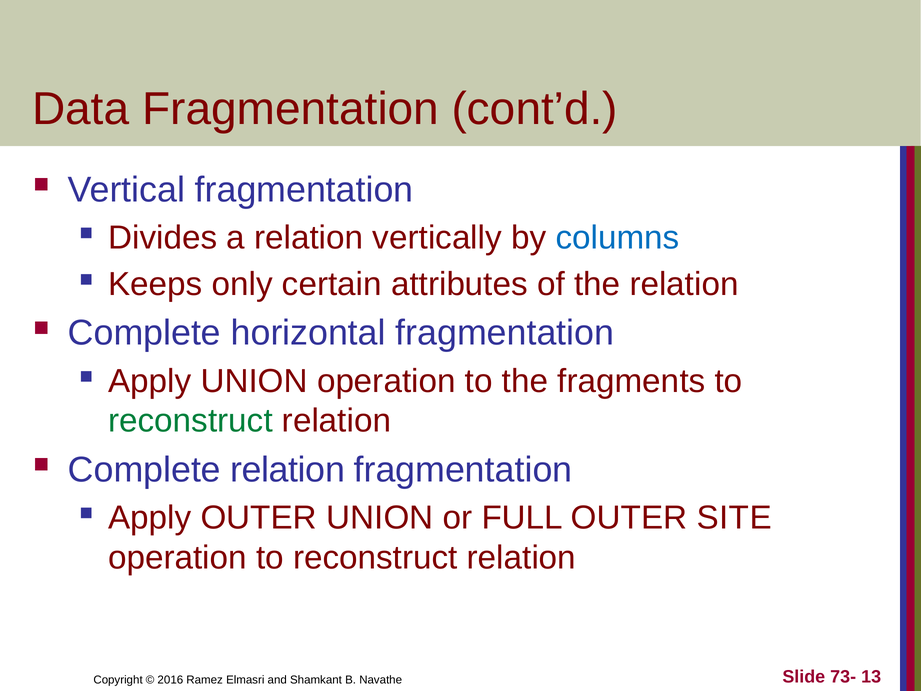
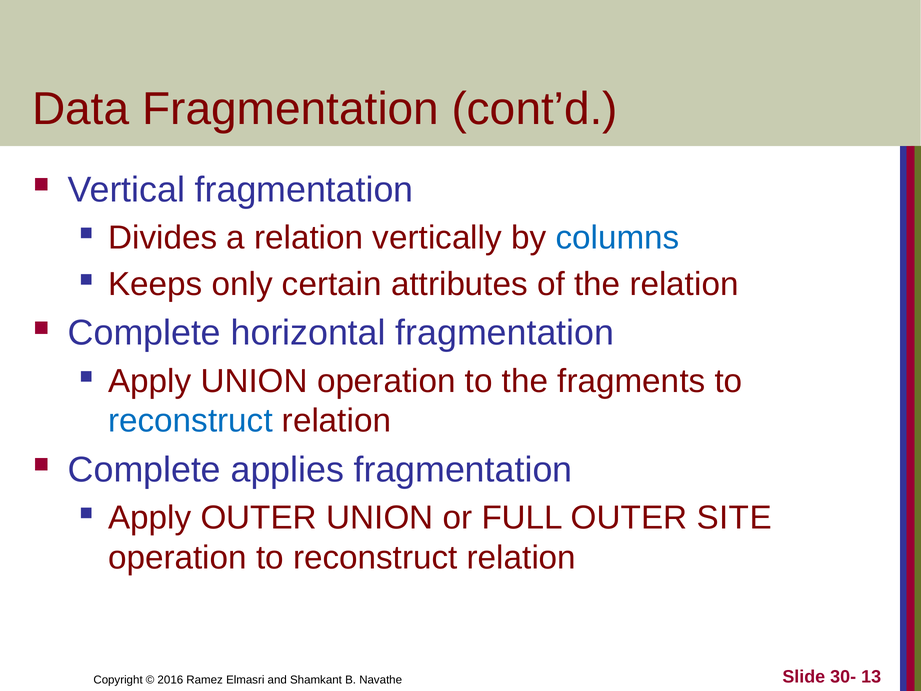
reconstruct colour: green -> blue (190, 421)
Complete relation: relation -> applies (287, 470)
73-: 73- -> 30- (843, 677)
